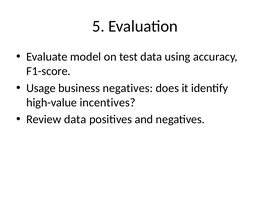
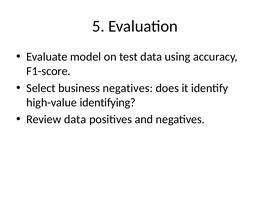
Usage: Usage -> Select (41, 88)
incentives: incentives -> identifying (108, 102)
